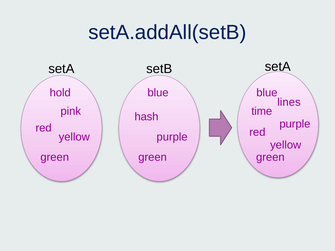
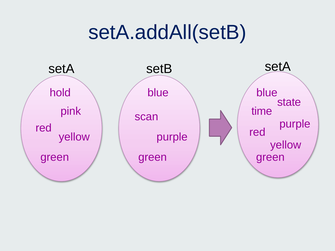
lines: lines -> state (289, 102)
hash: hash -> scan (146, 117)
